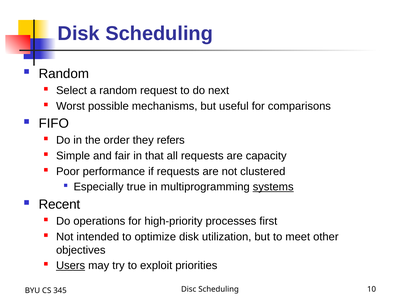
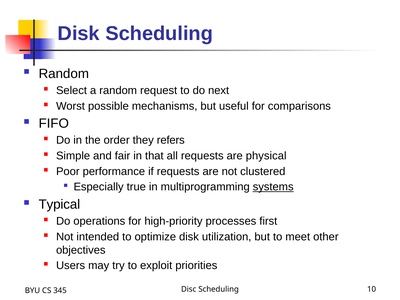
capacity: capacity -> physical (266, 156)
Recent: Recent -> Typical (59, 204)
Users underline: present -> none (71, 266)
